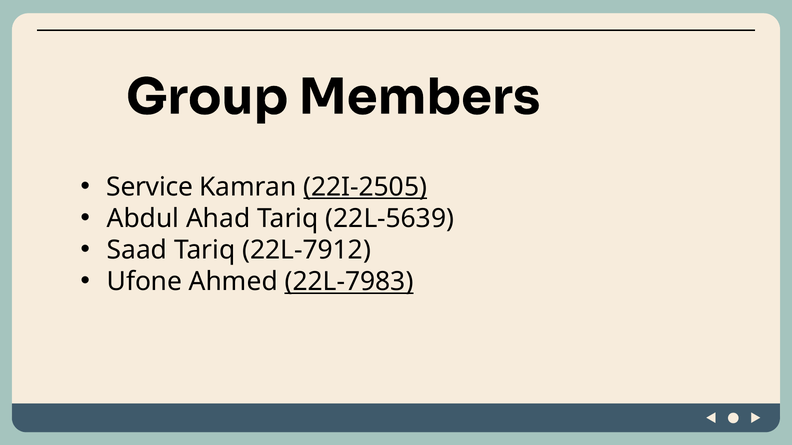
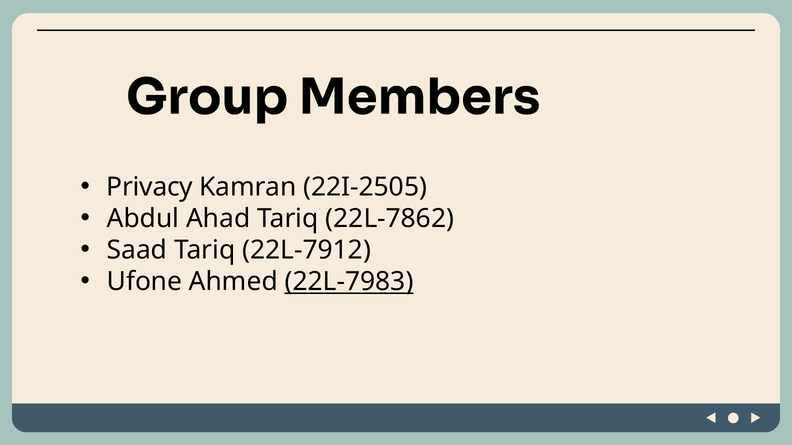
Service: Service -> Privacy (150, 187)
22I-2505 underline: present -> none (365, 187)
22L-5639: 22L-5639 -> 22L-7862 (390, 219)
